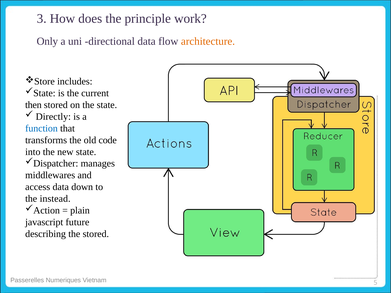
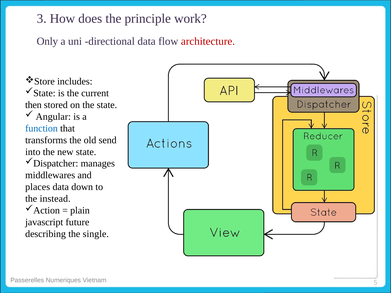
architecture colour: orange -> red (208, 41)
Directly: Directly -> Angular (53, 117)
code: code -> send (108, 140)
access: access -> places (38, 187)
the stored: stored -> single (96, 234)
